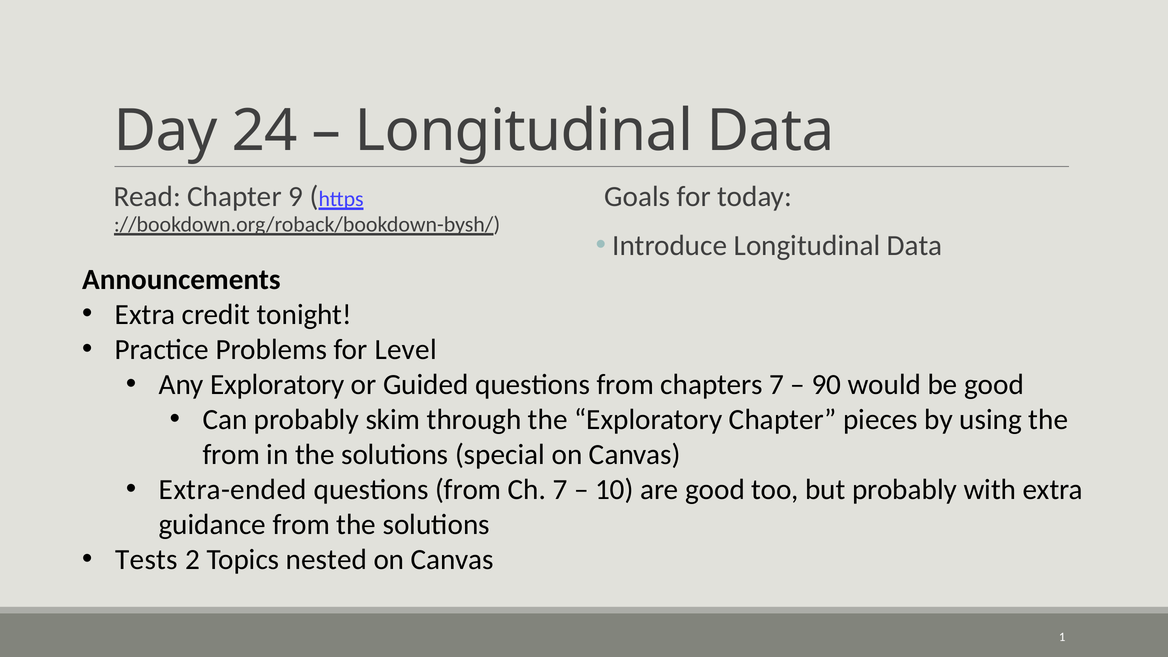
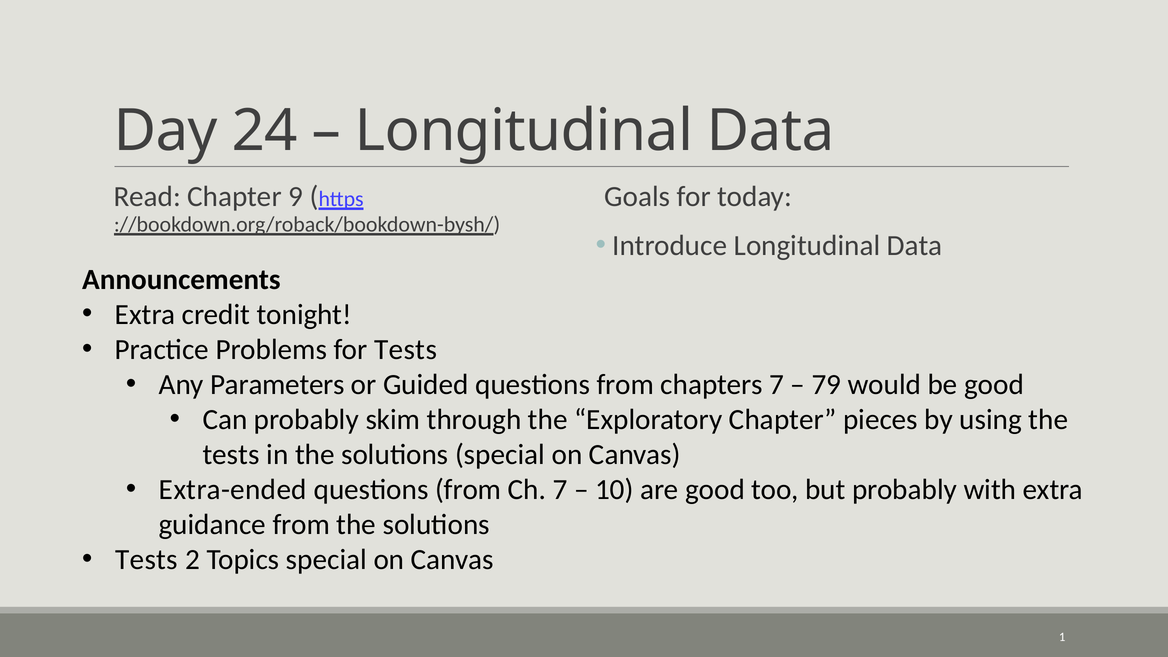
for Level: Level -> Tests (406, 350)
Any Exploratory: Exploratory -> Parameters (277, 385)
90: 90 -> 79 (826, 385)
from: from -> tests (231, 455)
Topics nested: nested -> special (326, 560)
